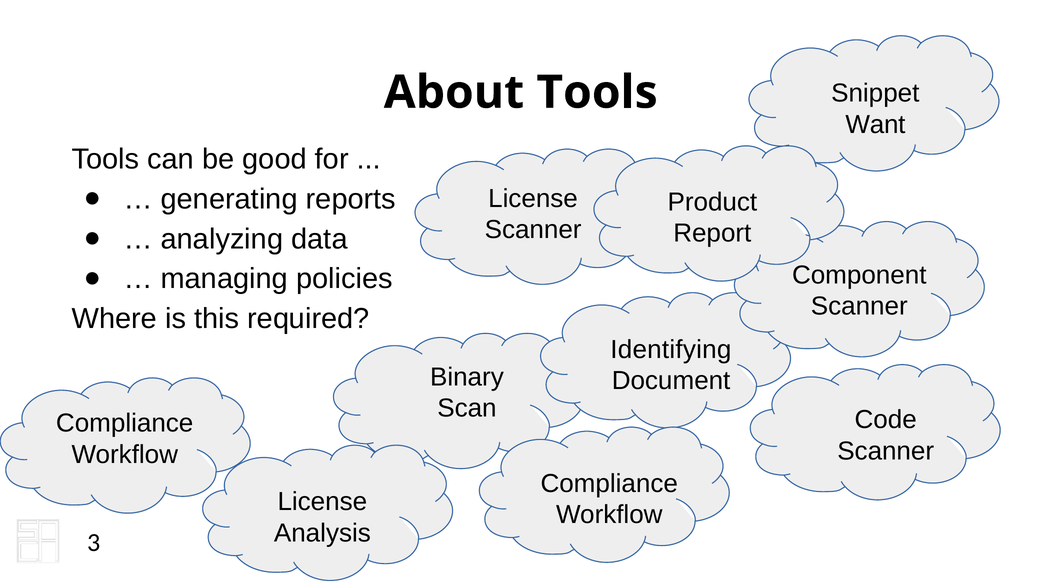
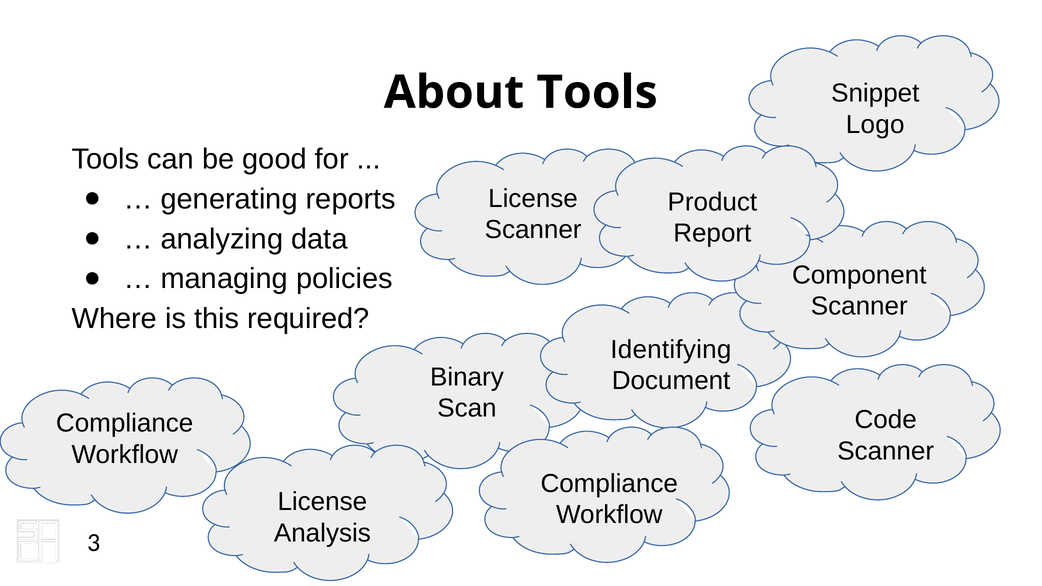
Want: Want -> Logo (875, 125)
